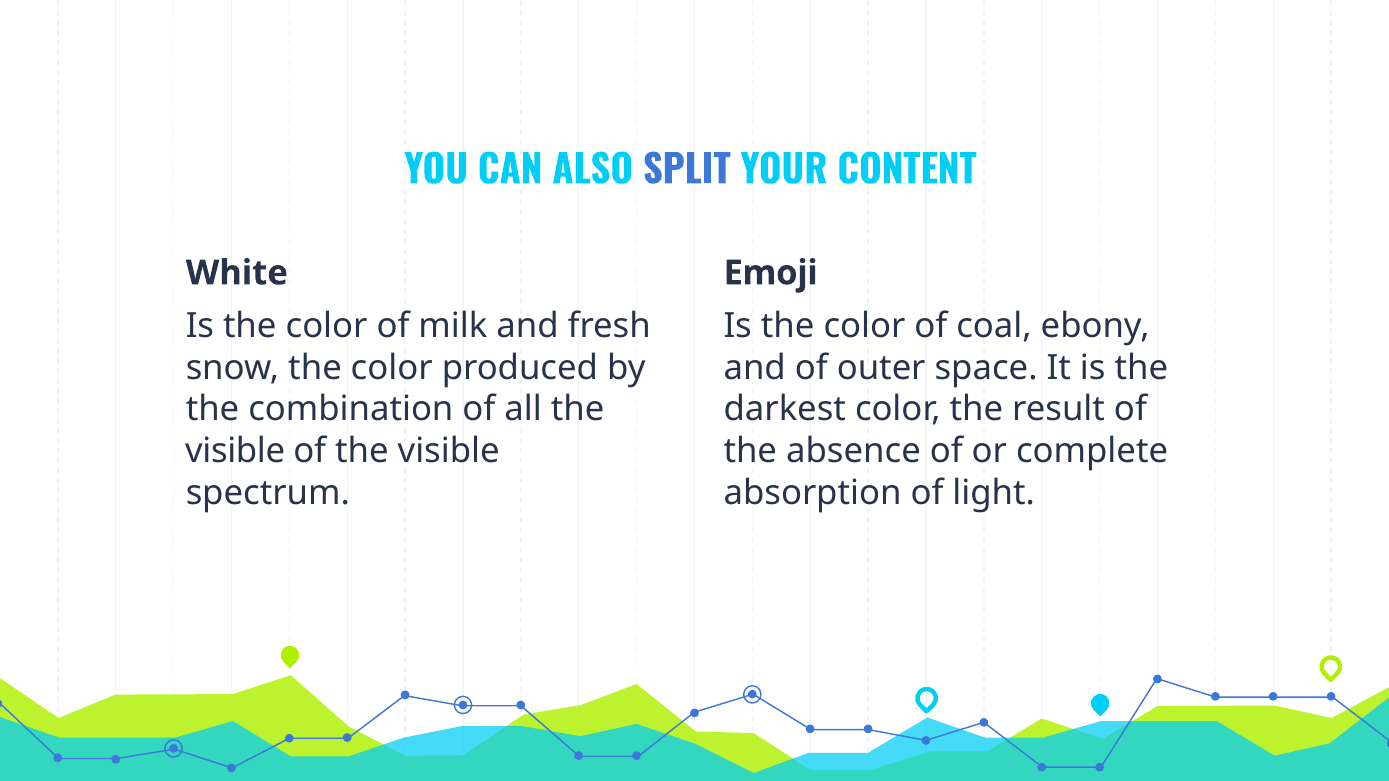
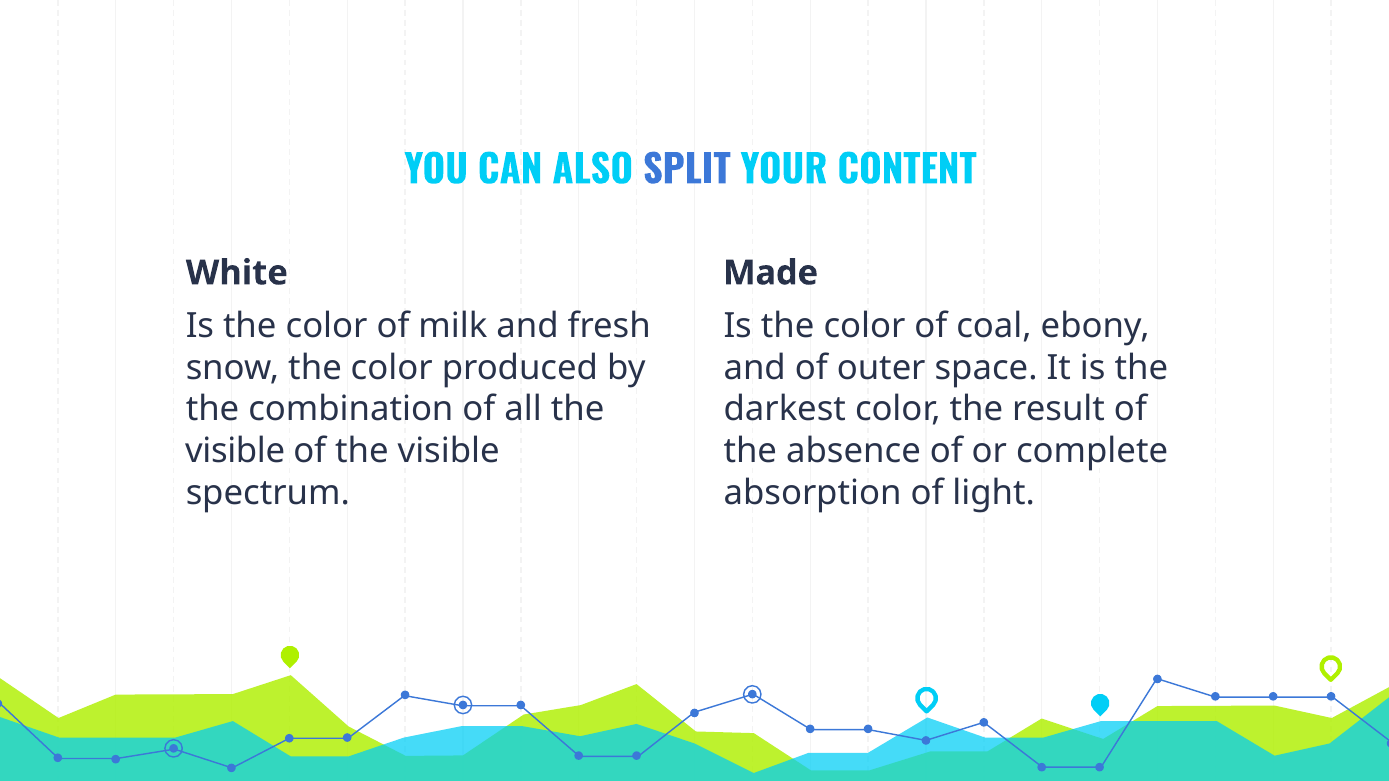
Emoji: Emoji -> Made (771, 273)
